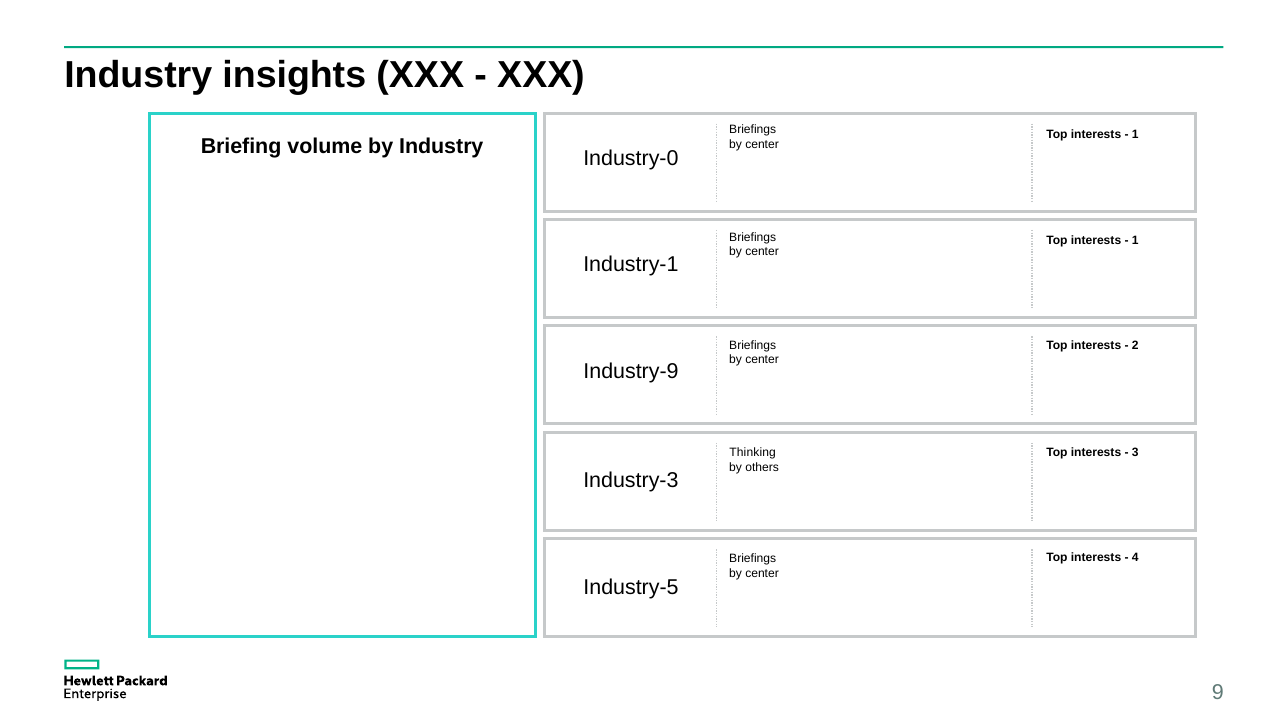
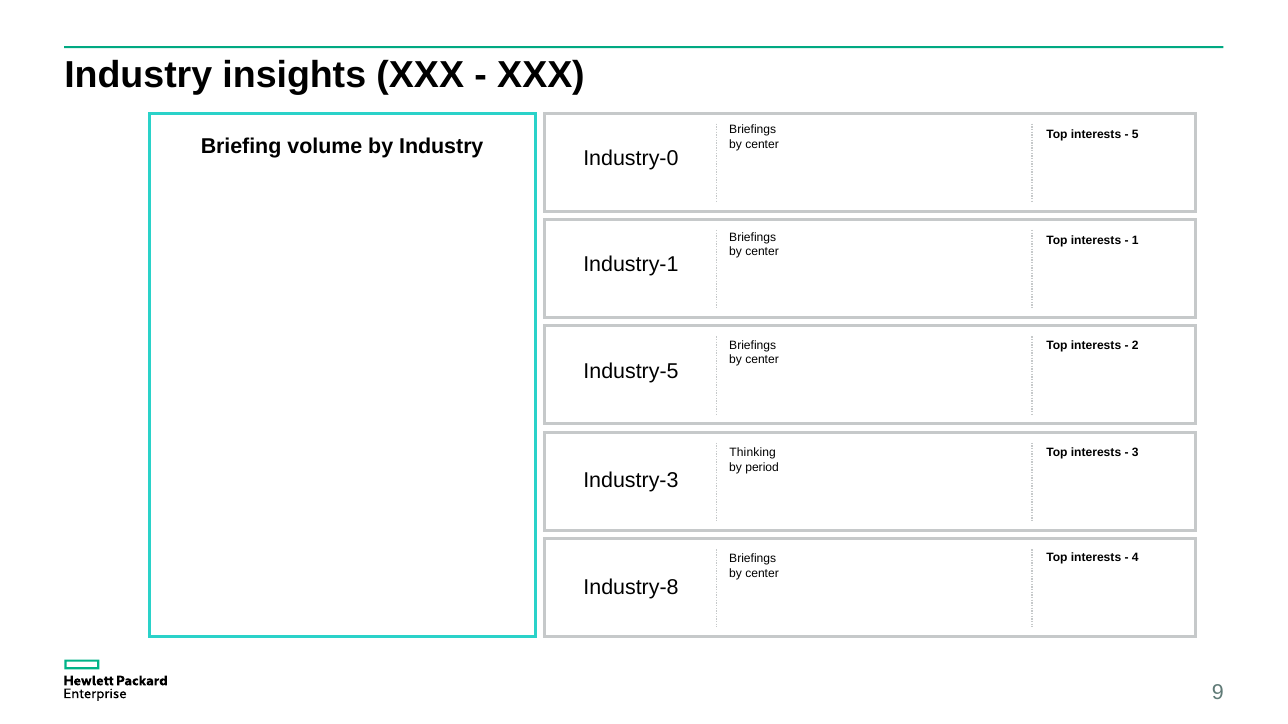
1: 1 -> 5 (1135, 135)
Industry-9: Industry-9 -> Industry-5 (631, 371)
others: others -> period (762, 467)
Industry-5: Industry-5 -> Industry-8 (631, 588)
